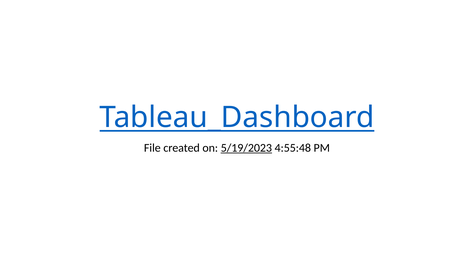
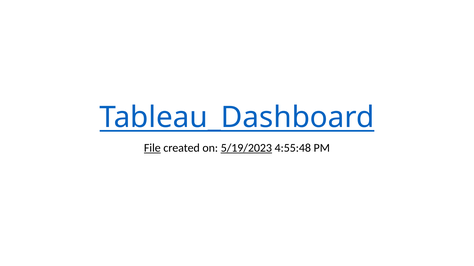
File underline: none -> present (152, 148)
